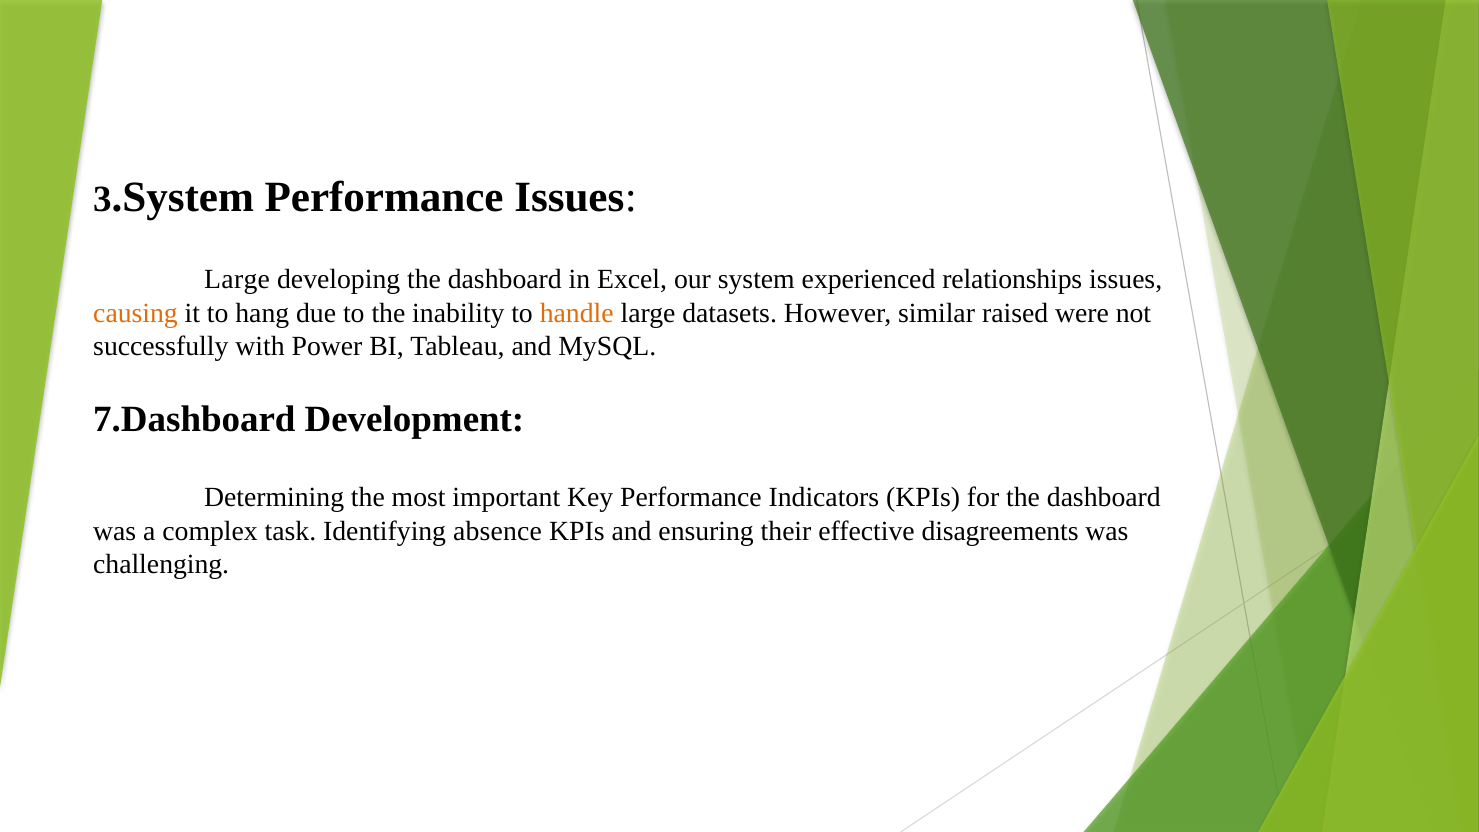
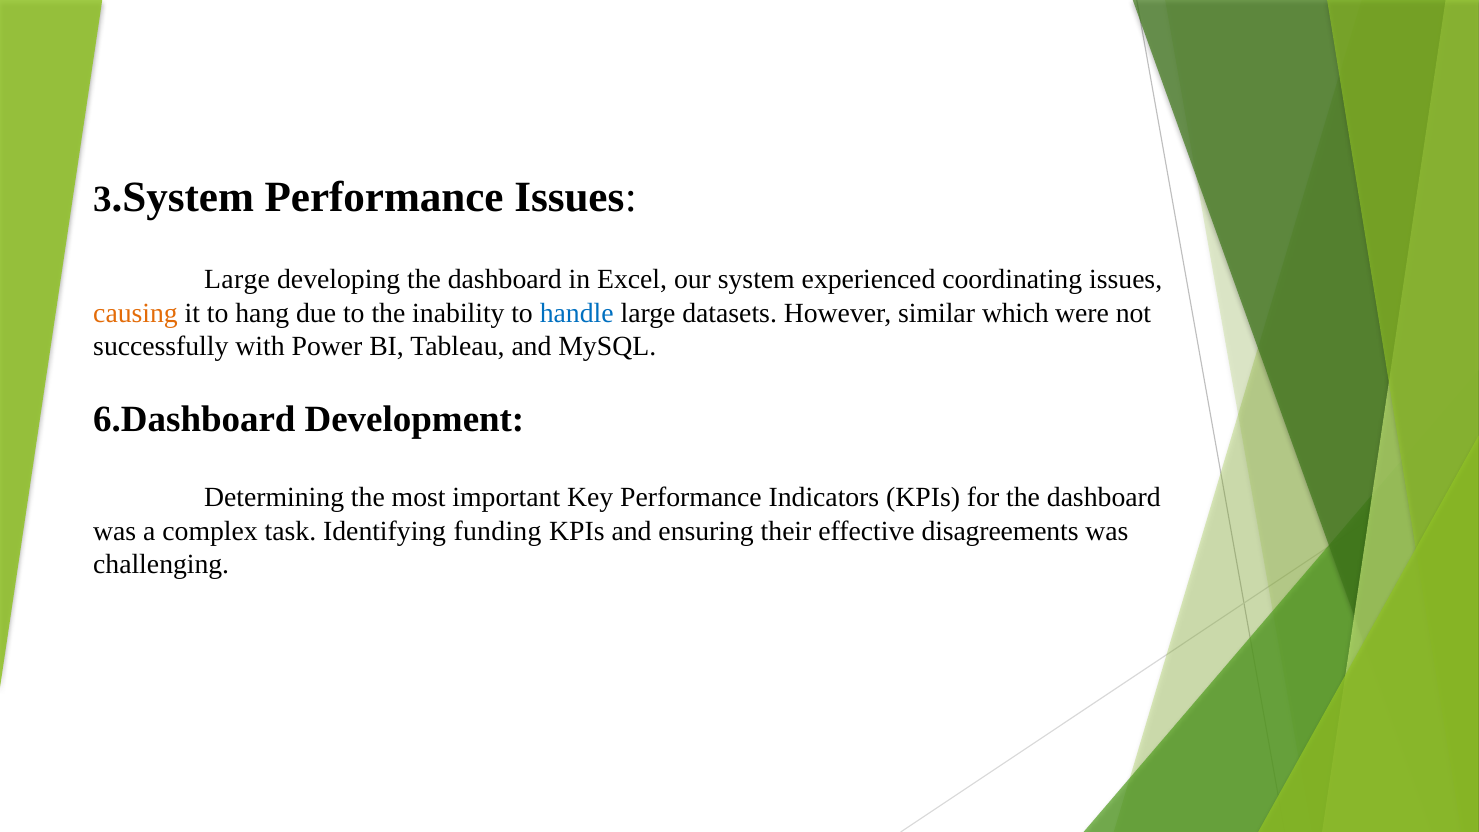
relationships: relationships -> coordinating (1012, 279)
handle colour: orange -> blue (577, 313)
raised: raised -> which (1015, 313)
7.Dashboard: 7.Dashboard -> 6.Dashboard (194, 419)
absence: absence -> funding (498, 531)
